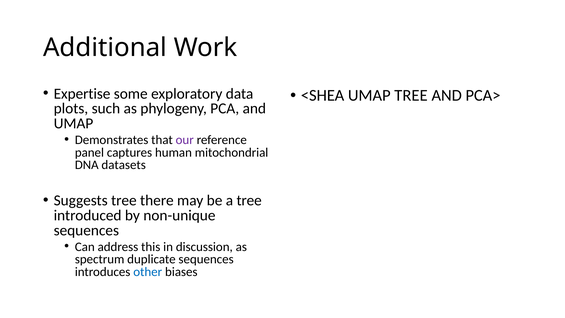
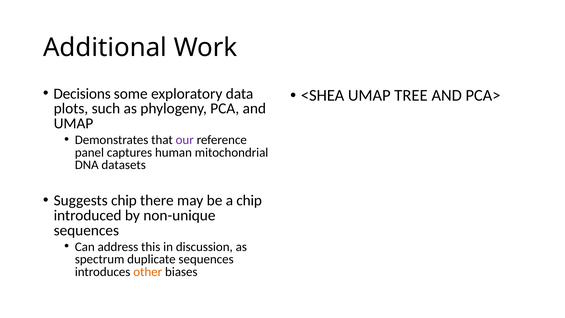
Expertise: Expertise -> Decisions (82, 94)
Suggests tree: tree -> chip (124, 200)
a tree: tree -> chip (249, 200)
other colour: blue -> orange (148, 272)
